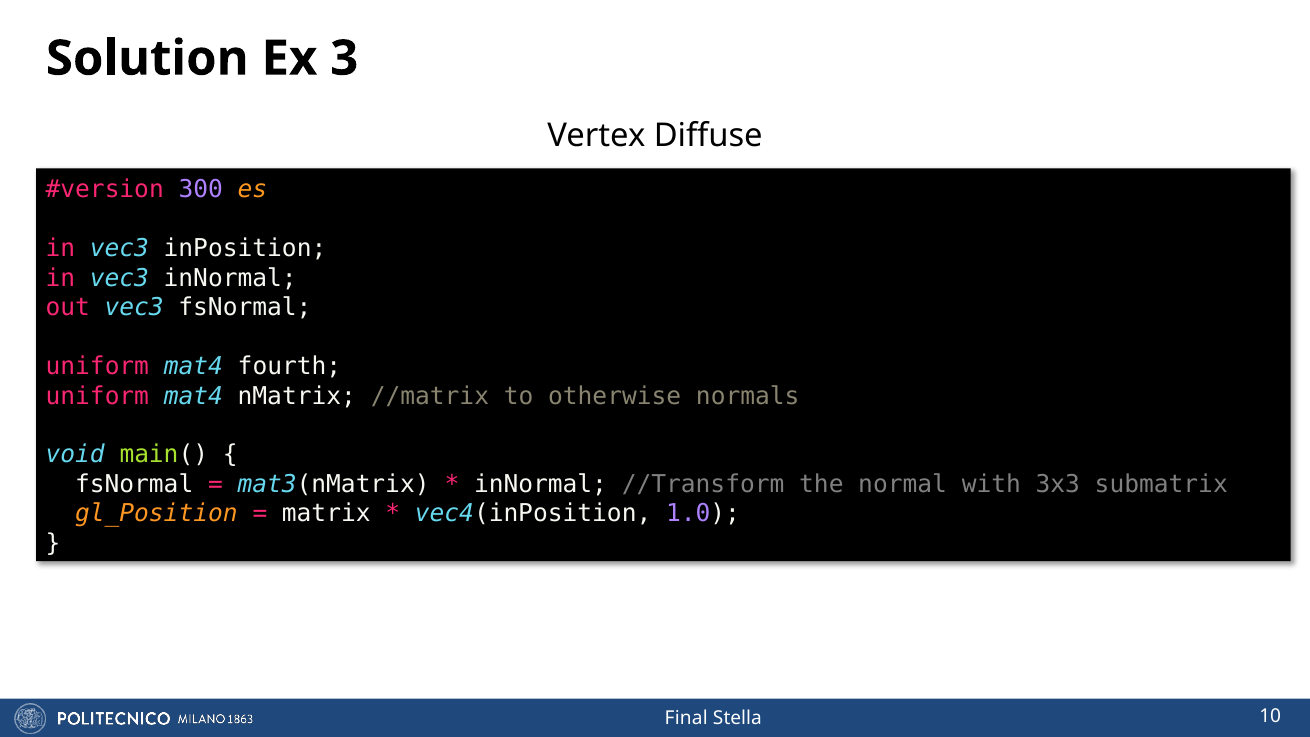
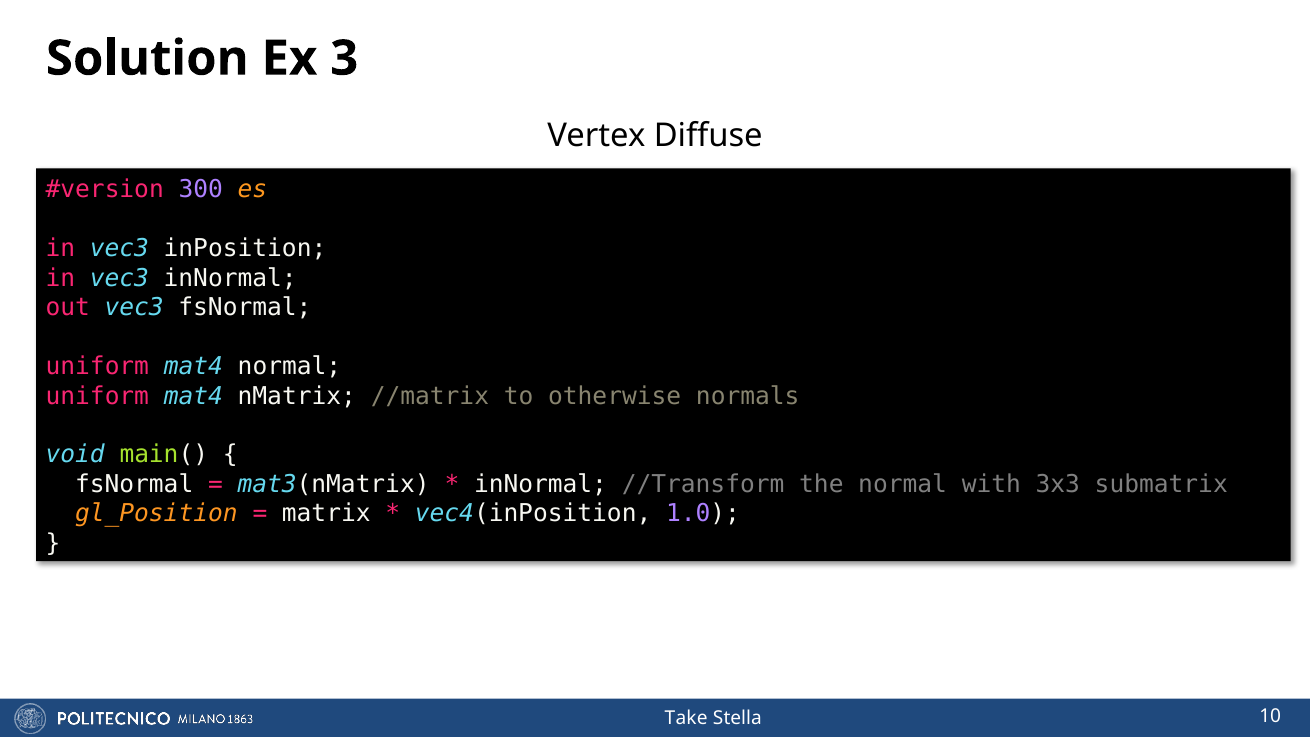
mat4 fourth: fourth -> normal (289, 366)
Final: Final -> Take (686, 718)
